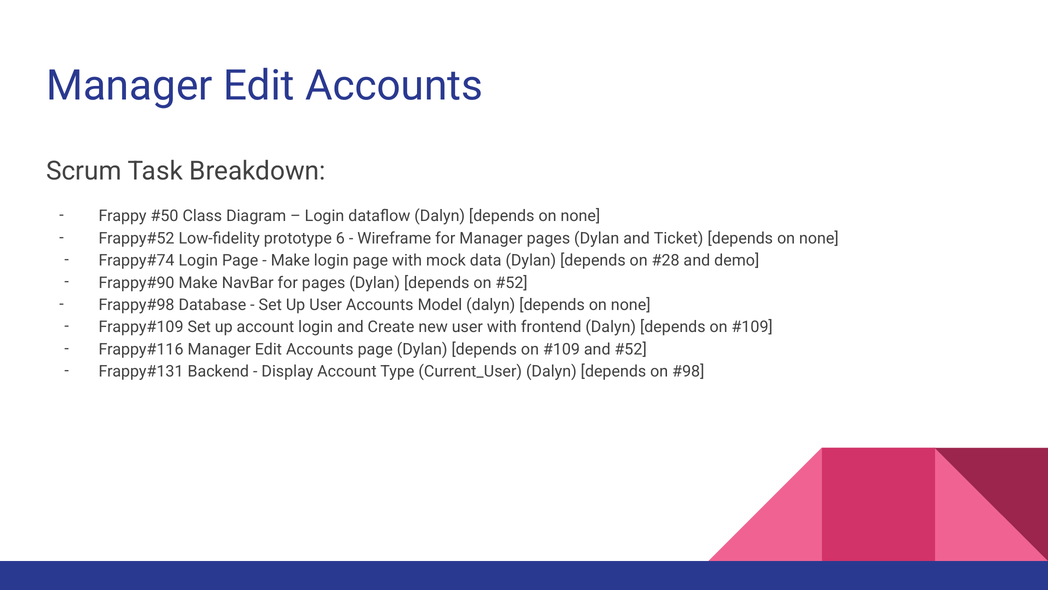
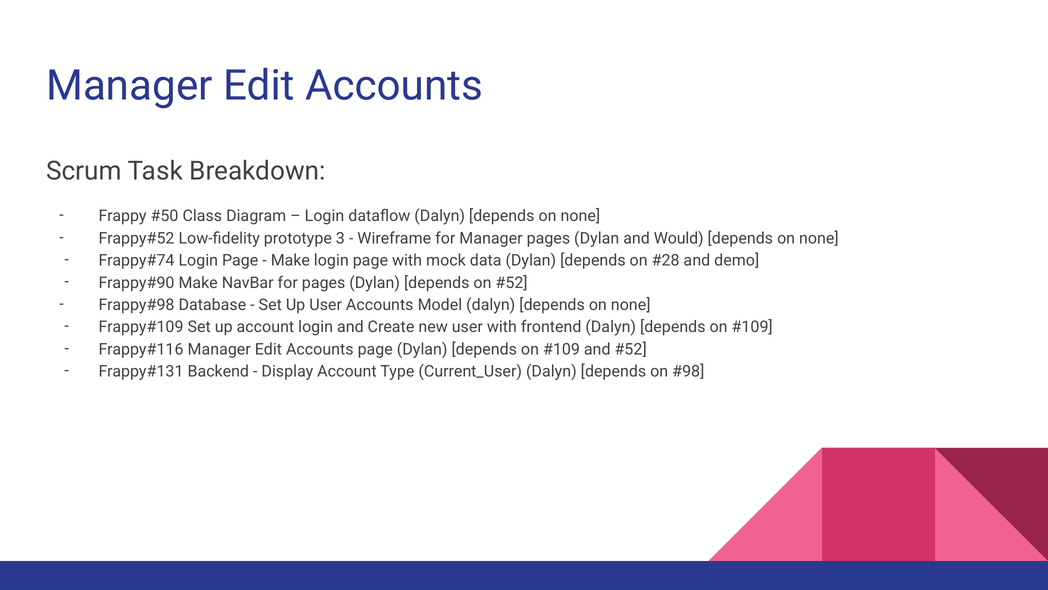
6: 6 -> 3 (340, 238)
Ticket: Ticket -> Would (679, 238)
